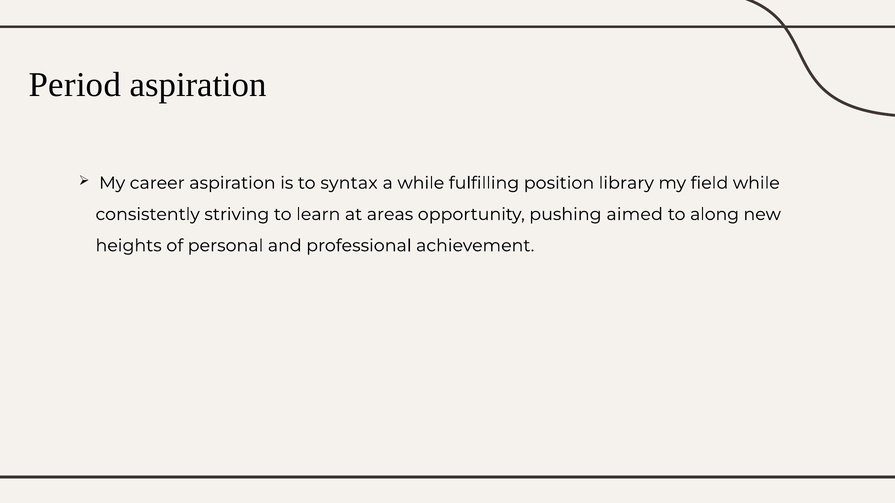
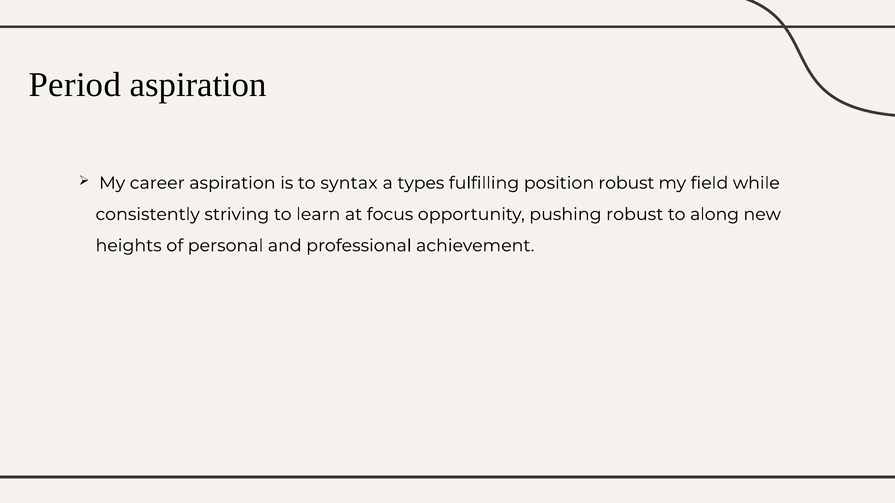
a while: while -> types (421, 183)
position library: library -> robust (626, 183)
areas: areas -> focus (390, 214)
pushing aimed: aimed -> robust (635, 214)
